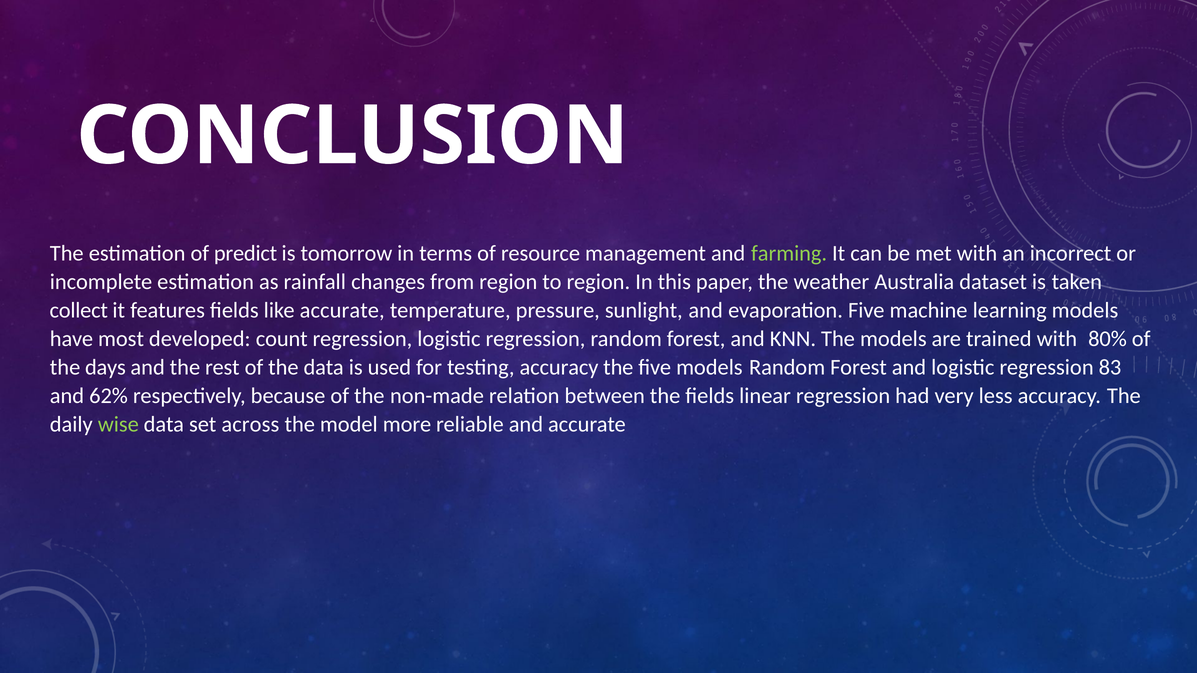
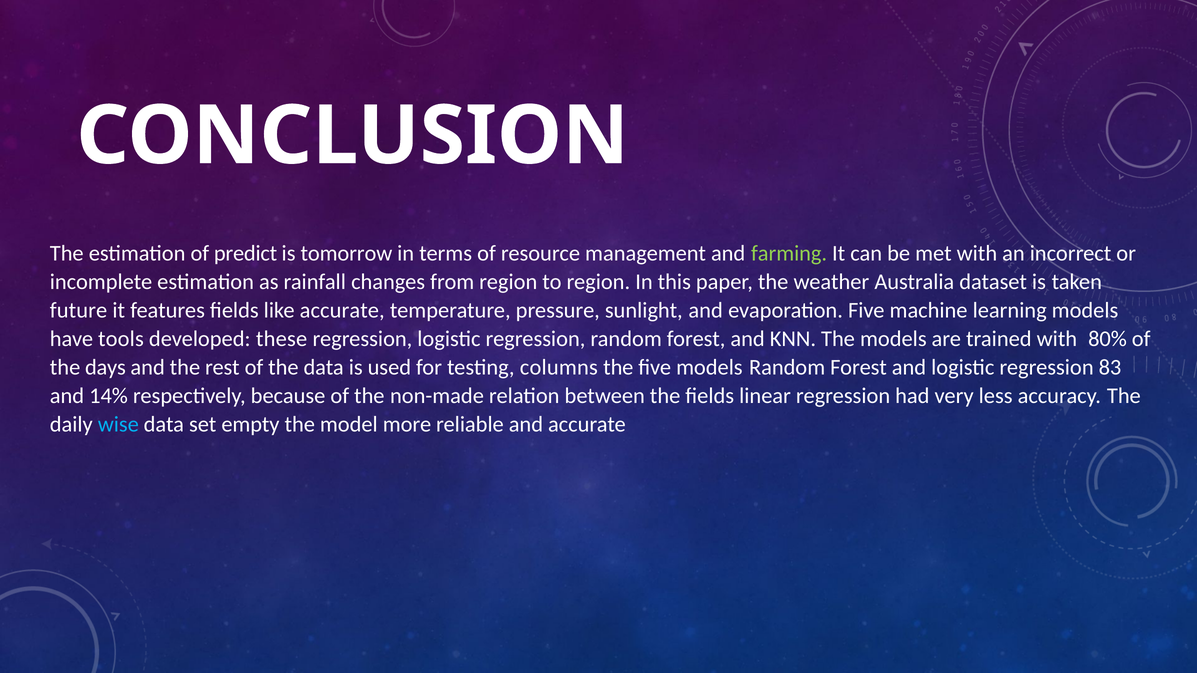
collect: collect -> future (79, 310)
most: most -> tools (121, 339)
count: count -> these (282, 339)
testing accuracy: accuracy -> columns (559, 367)
62%: 62% -> 14% (109, 396)
wise colour: light green -> light blue (118, 425)
across: across -> empty (250, 425)
